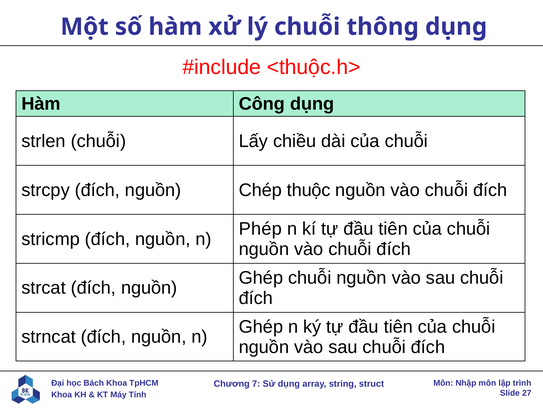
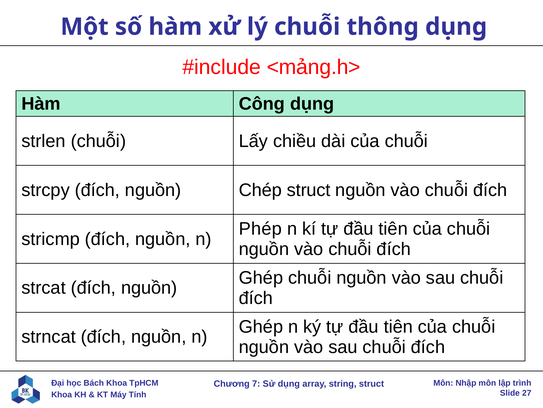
<thuộc.h>: <thuộc.h> -> <mảng.h> (314, 67)
Chép thuộc: thuộc -> struct (309, 190)
